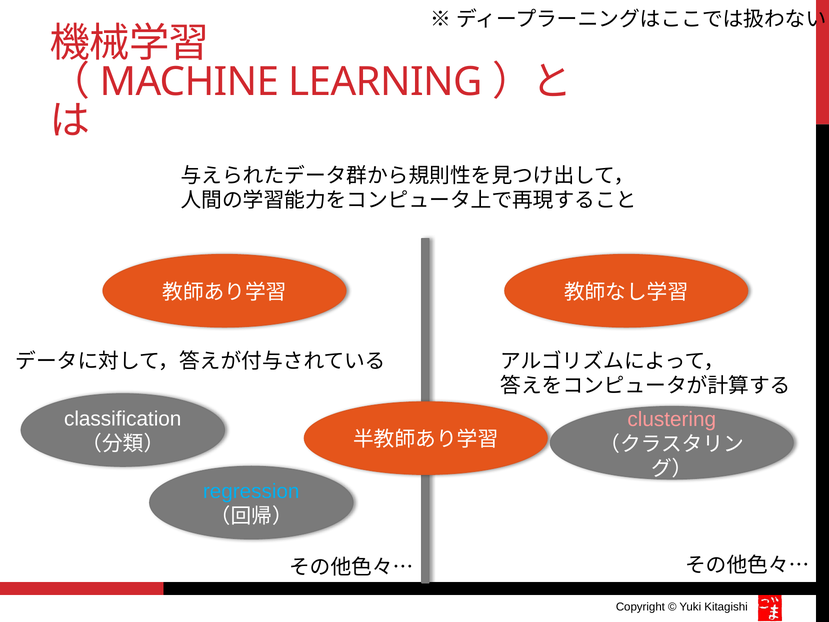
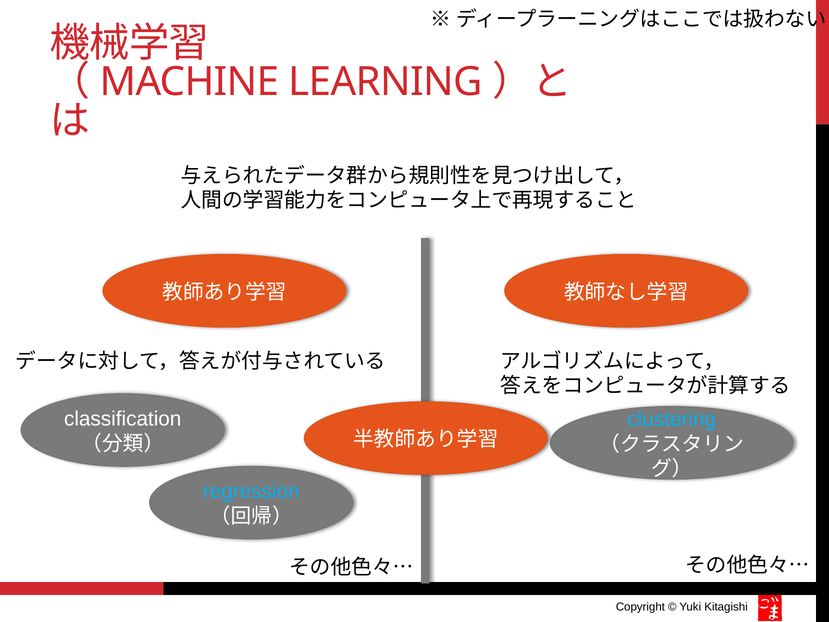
clustering colour: pink -> light blue (672, 419)
